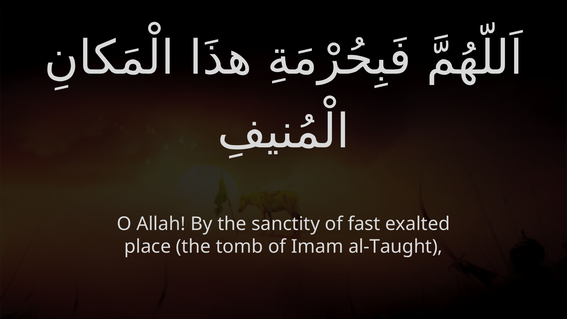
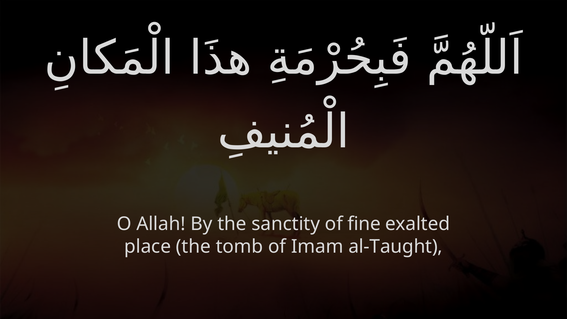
fast: fast -> fine (364, 224)
